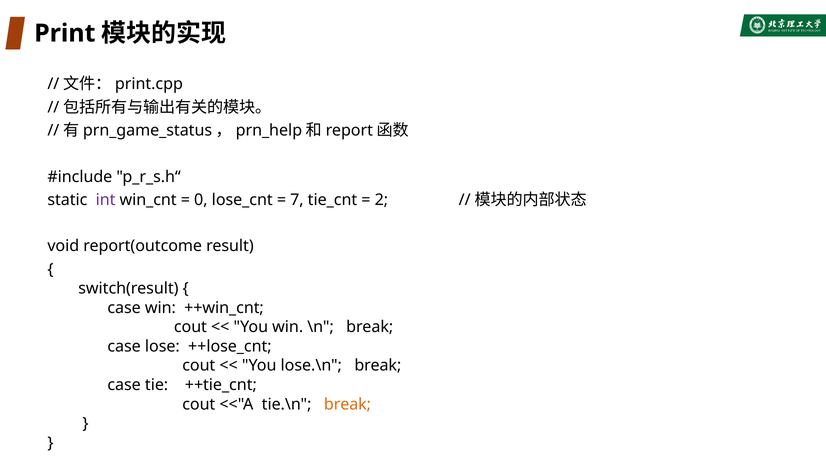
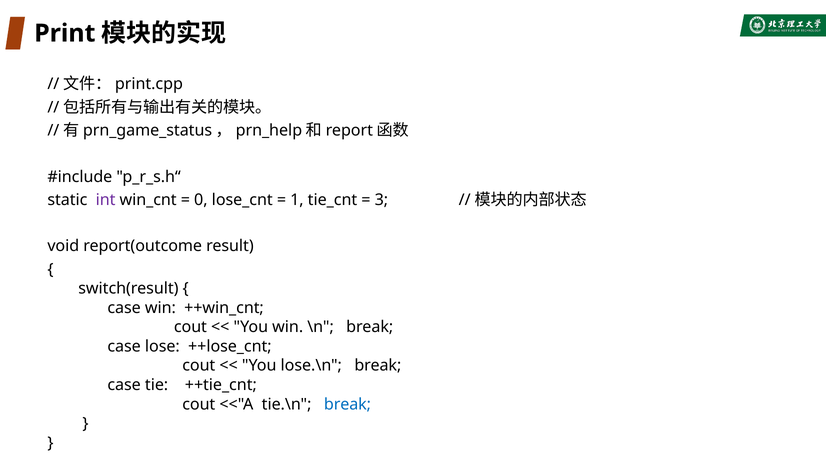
7: 7 -> 1 (297, 200)
2: 2 -> 3 (381, 200)
break colour: orange -> blue (347, 404)
